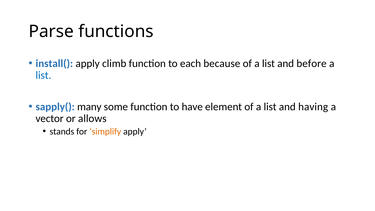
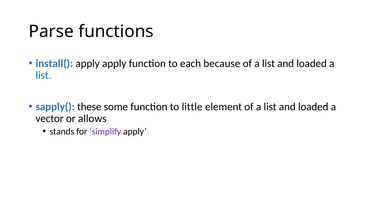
apply climb: climb -> apply (114, 63)
before: before -> loaded (312, 63)
many: many -> these (89, 107)
have: have -> little (192, 107)
having: having -> loaded (313, 107)
simplify colour: orange -> purple (105, 131)
